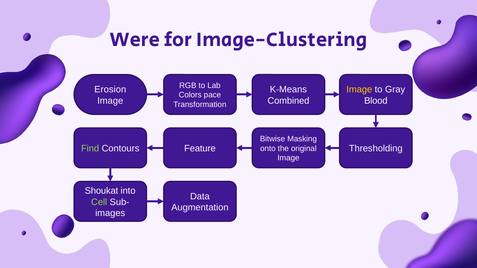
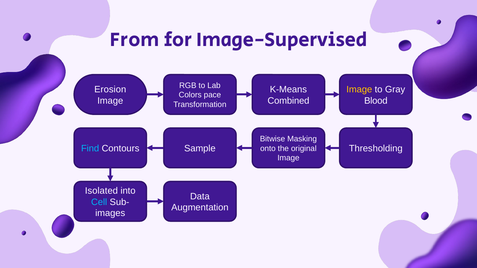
Were: Were -> From (135, 40)
Image-Clustering: Image-Clustering -> Image-Supervised (282, 40)
Find colour: light green -> light blue (90, 149)
Feature: Feature -> Sample (200, 149)
Shoukat: Shoukat -> Isolated (101, 191)
Cell colour: light green -> light blue (99, 202)
